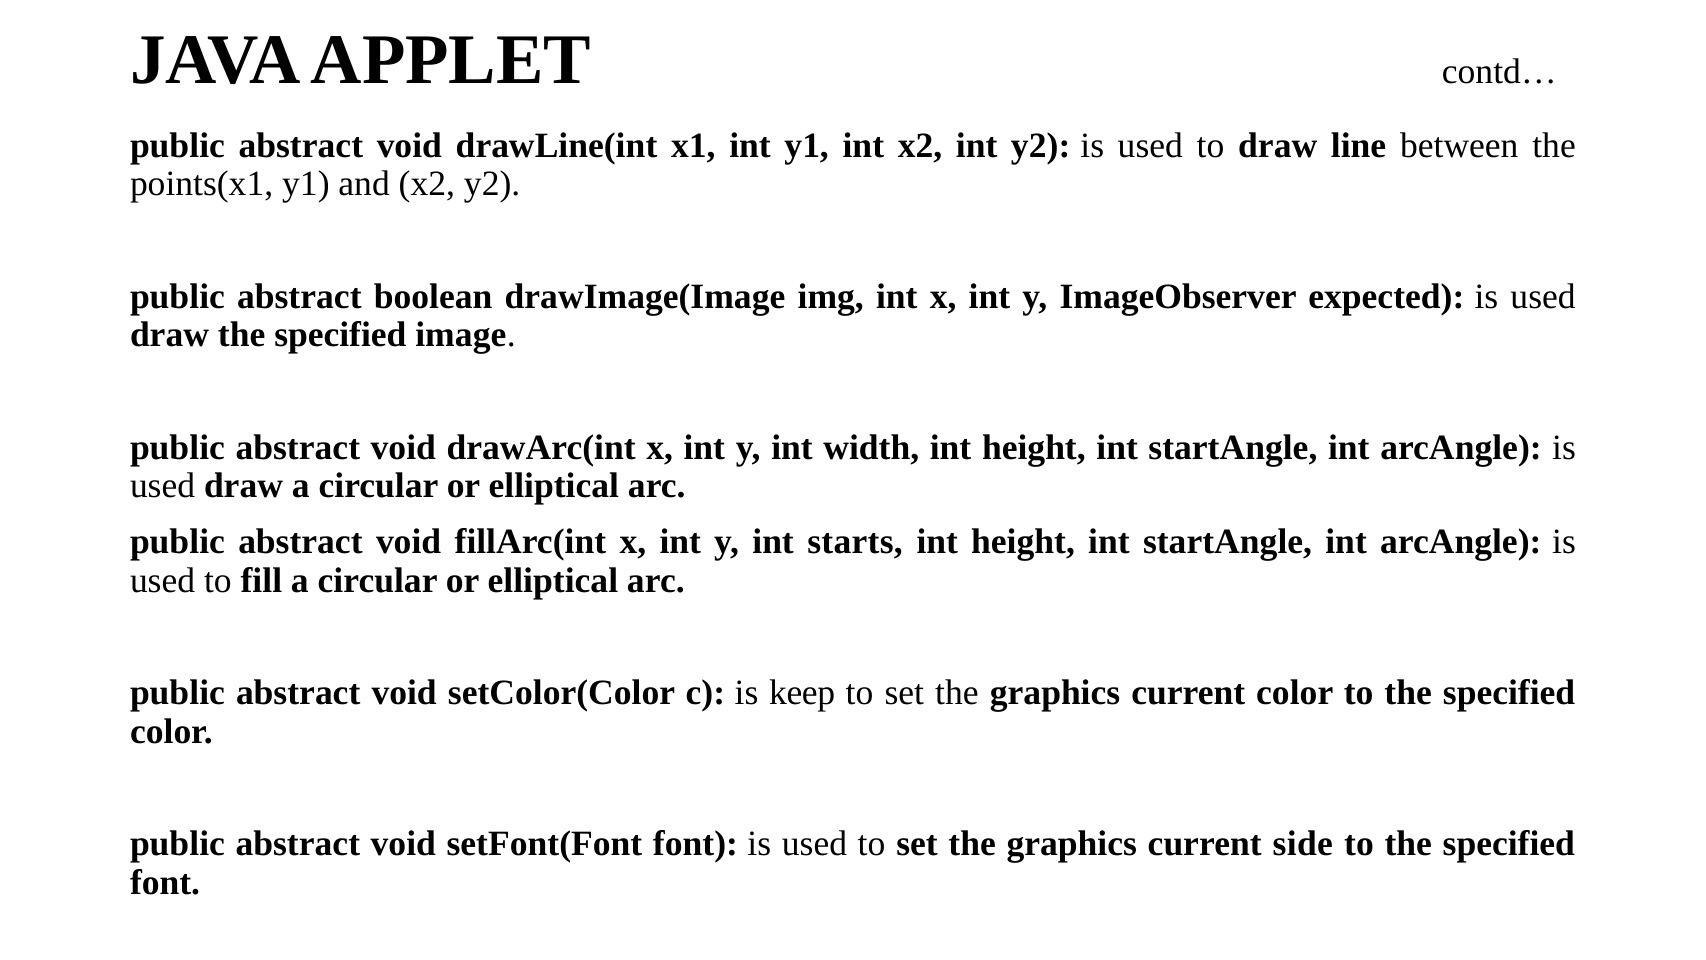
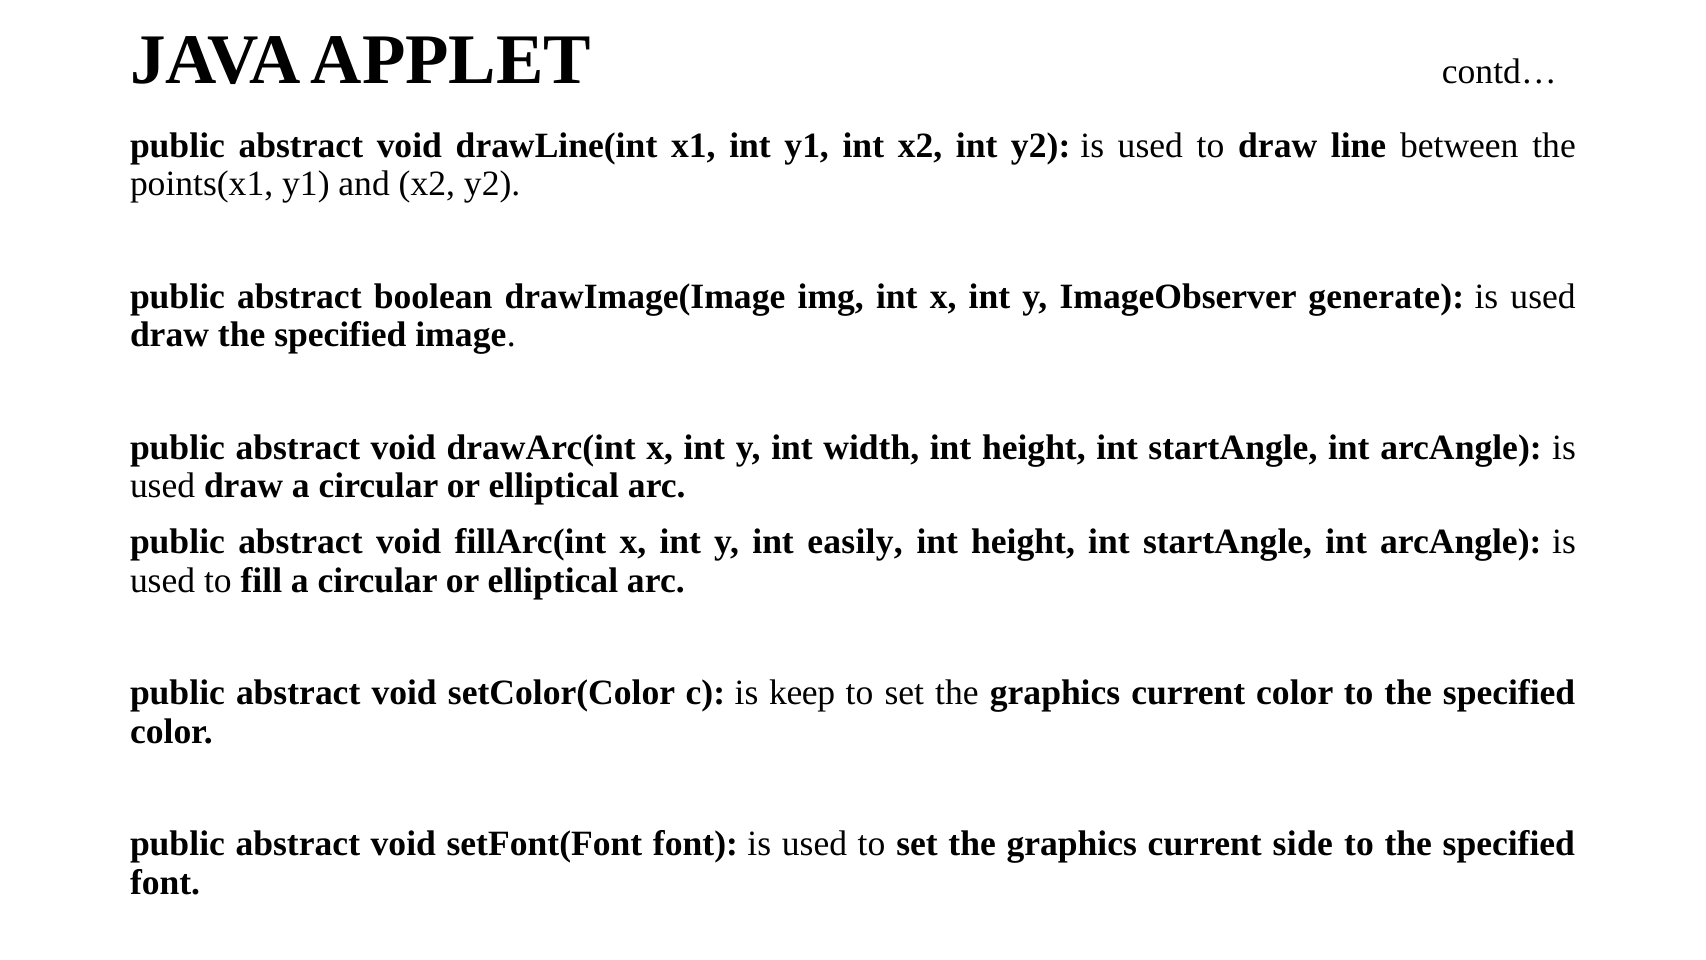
expected: expected -> generate (1386, 296)
starts: starts -> easily (855, 542)
